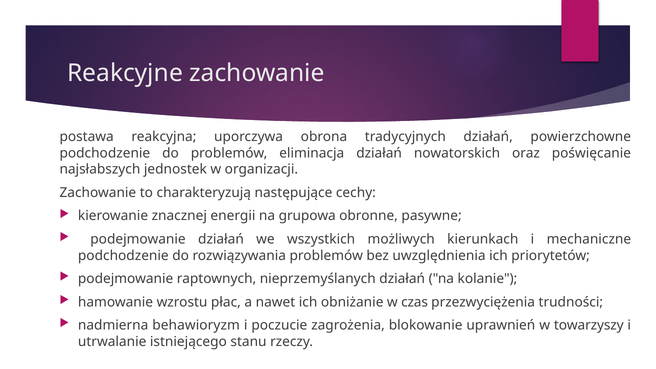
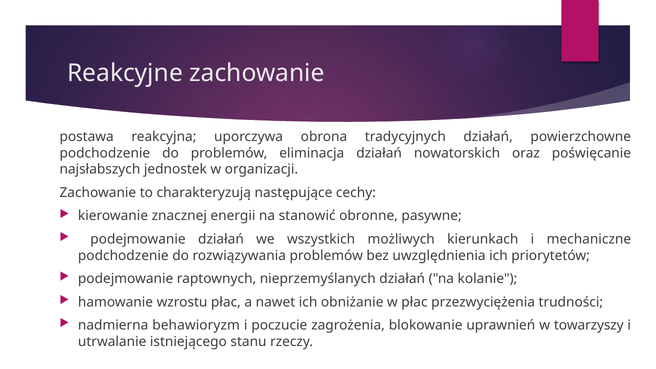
grupowa: grupowa -> stanowić (307, 216)
w czas: czas -> płac (414, 302)
